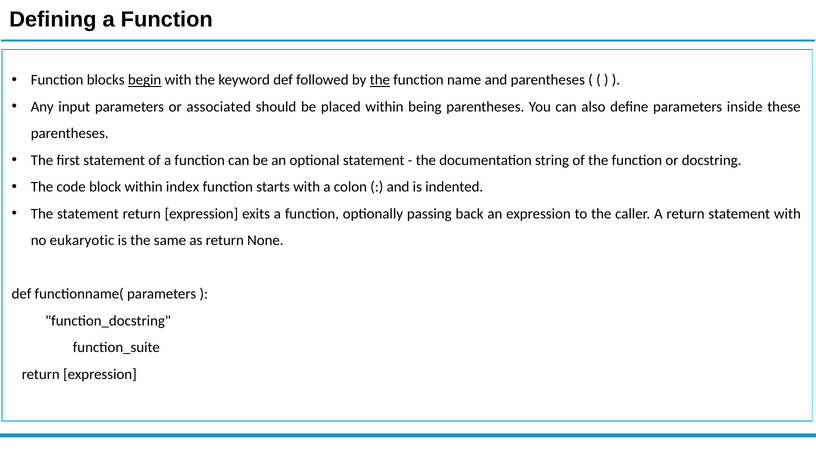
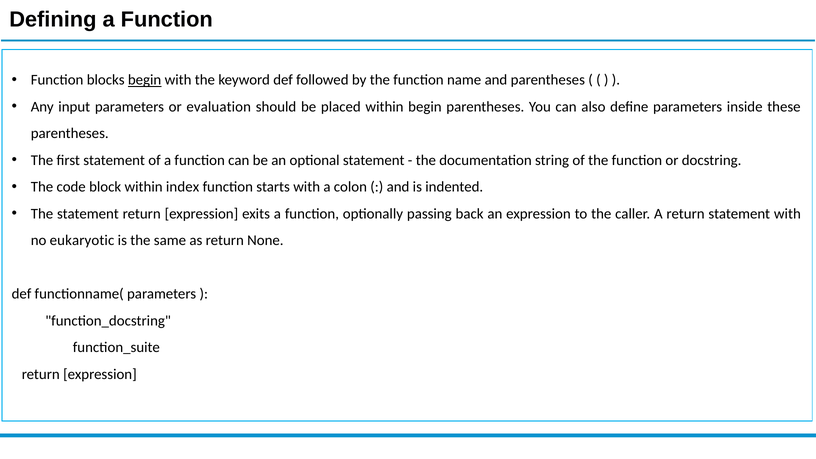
the underline: present -> none (380, 80)
associated: associated -> evaluation (219, 107)
within being: being -> begin (425, 107)
